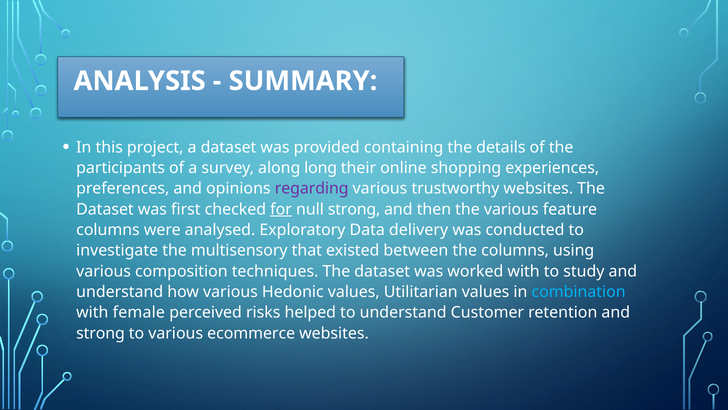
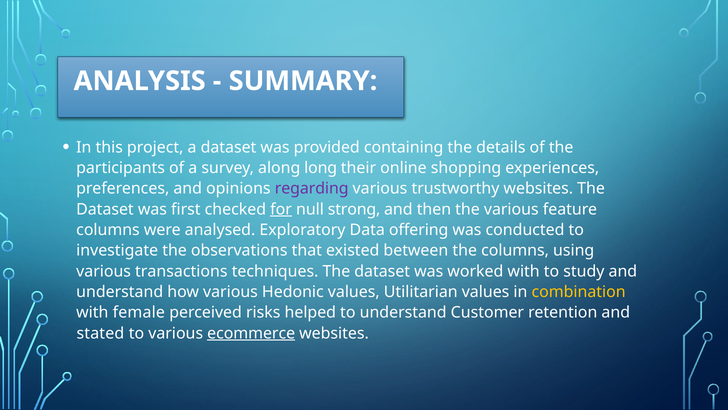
delivery: delivery -> offering (419, 230)
multisensory: multisensory -> observations (239, 250)
composition: composition -> transactions (181, 271)
combination colour: light blue -> yellow (579, 292)
strong: strong -> stated (100, 333)
ecommerce underline: none -> present (251, 333)
